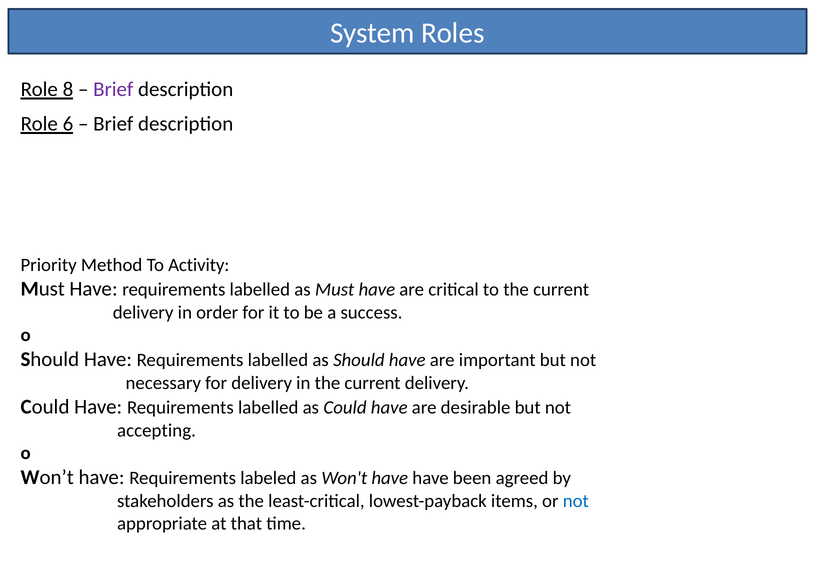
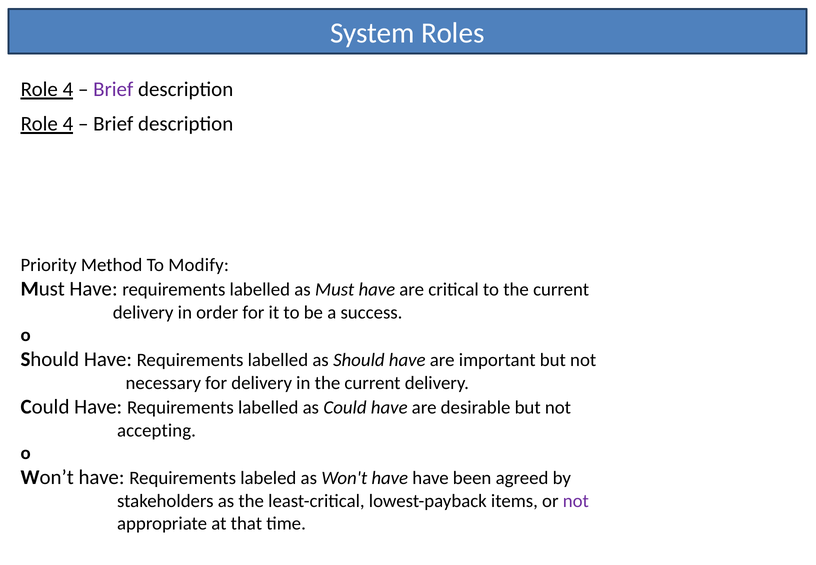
8: 8 -> 4 (68, 89)
6: 6 -> 4 (68, 124)
Activity: Activity -> Modify (199, 265)
not colour: blue -> purple (576, 501)
